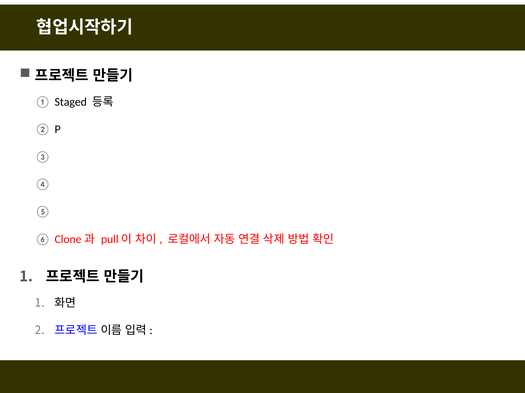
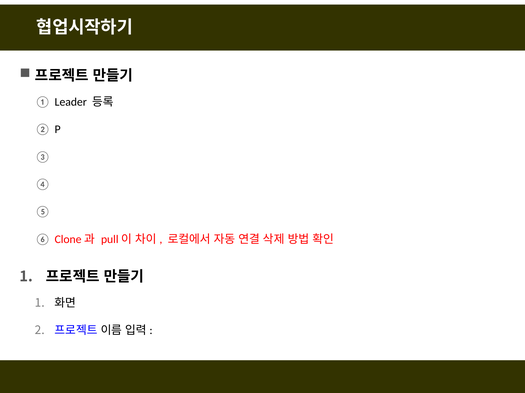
Staged: Staged -> Leader (71, 102)
